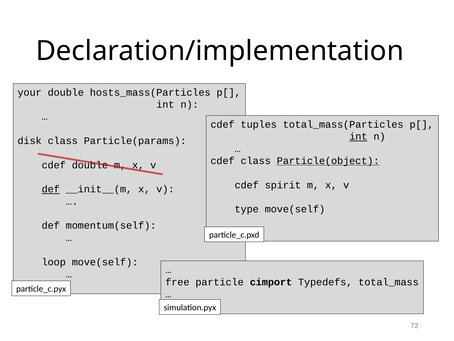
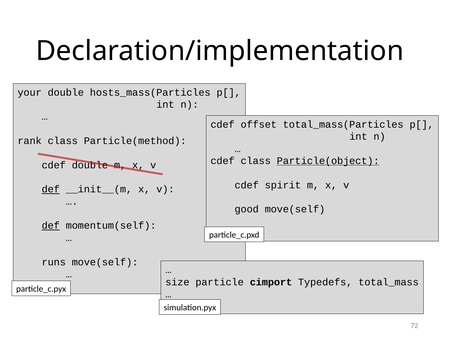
tuples: tuples -> offset (259, 124)
int underline: present -> none (358, 136)
disk: disk -> rank (30, 141)
Particle(params: Particle(params -> Particle(method (135, 141)
type: type -> good (247, 209)
def underline: none -> present (51, 225)
loop: loop -> runs (54, 262)
free: free -> size (177, 282)
